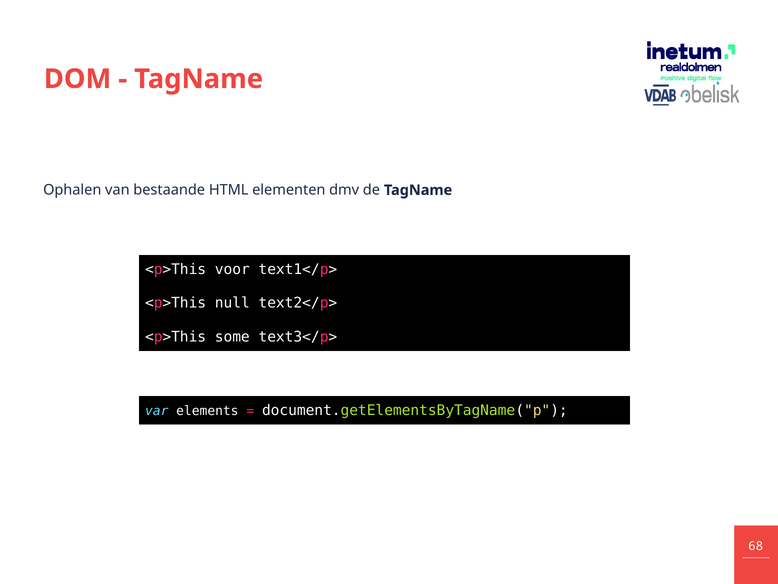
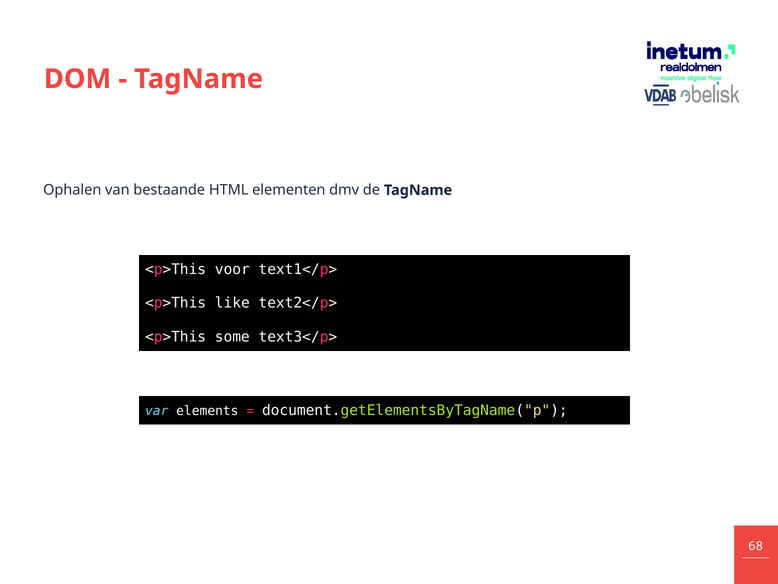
null: null -> like (232, 303)
